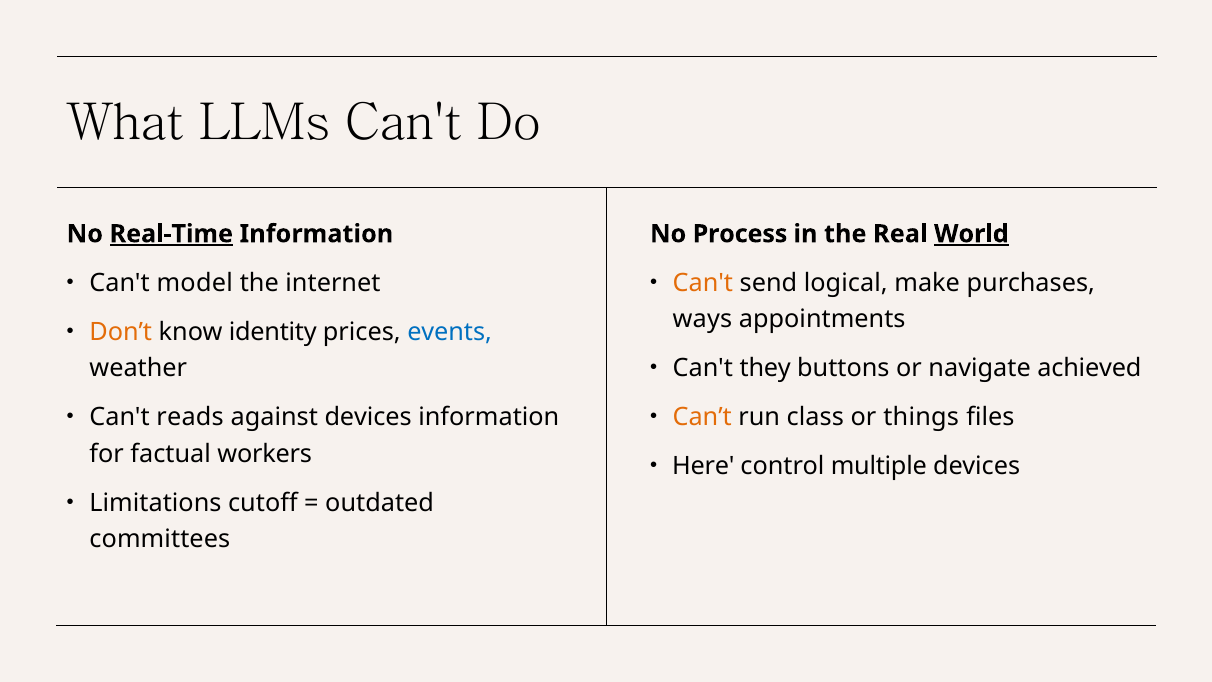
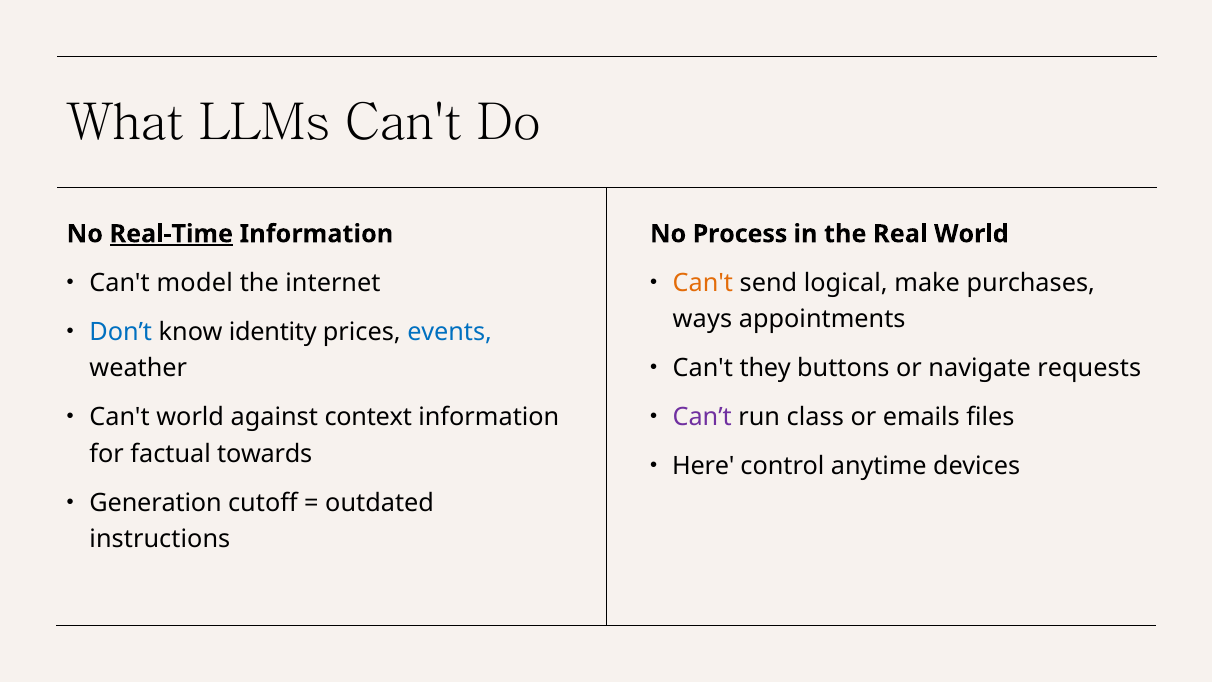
World underline: present -> none (971, 234)
Don’t colour: orange -> blue (121, 332)
achieved: achieved -> requests (1089, 368)
Can't reads: reads -> world (190, 417)
against devices: devices -> context (368, 417)
Can’t colour: orange -> purple (702, 417)
things: things -> emails (921, 417)
workers: workers -> towards (265, 454)
multiple: multiple -> anytime (879, 466)
Limitations: Limitations -> Generation (156, 503)
committees: committees -> instructions (160, 539)
